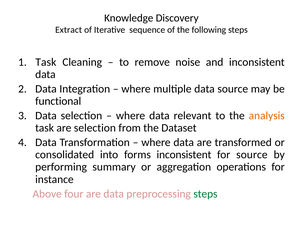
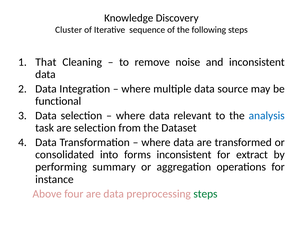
Extract: Extract -> Cluster (69, 30)
Task: Task -> That (46, 62)
analysis colour: orange -> blue (267, 116)
for source: source -> extract (252, 155)
